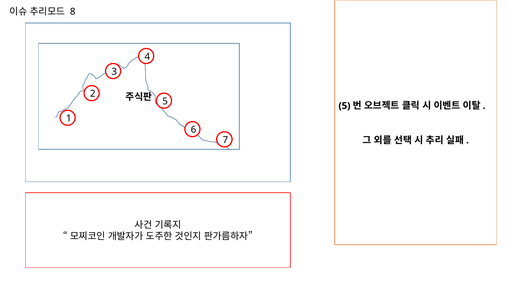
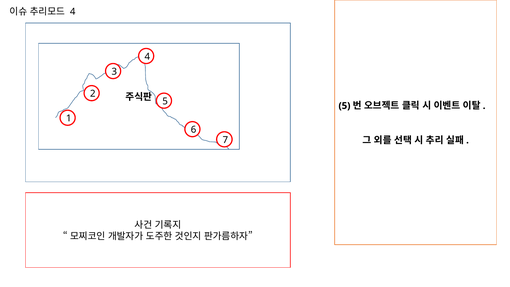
8: 8 -> 4 (73, 12)
